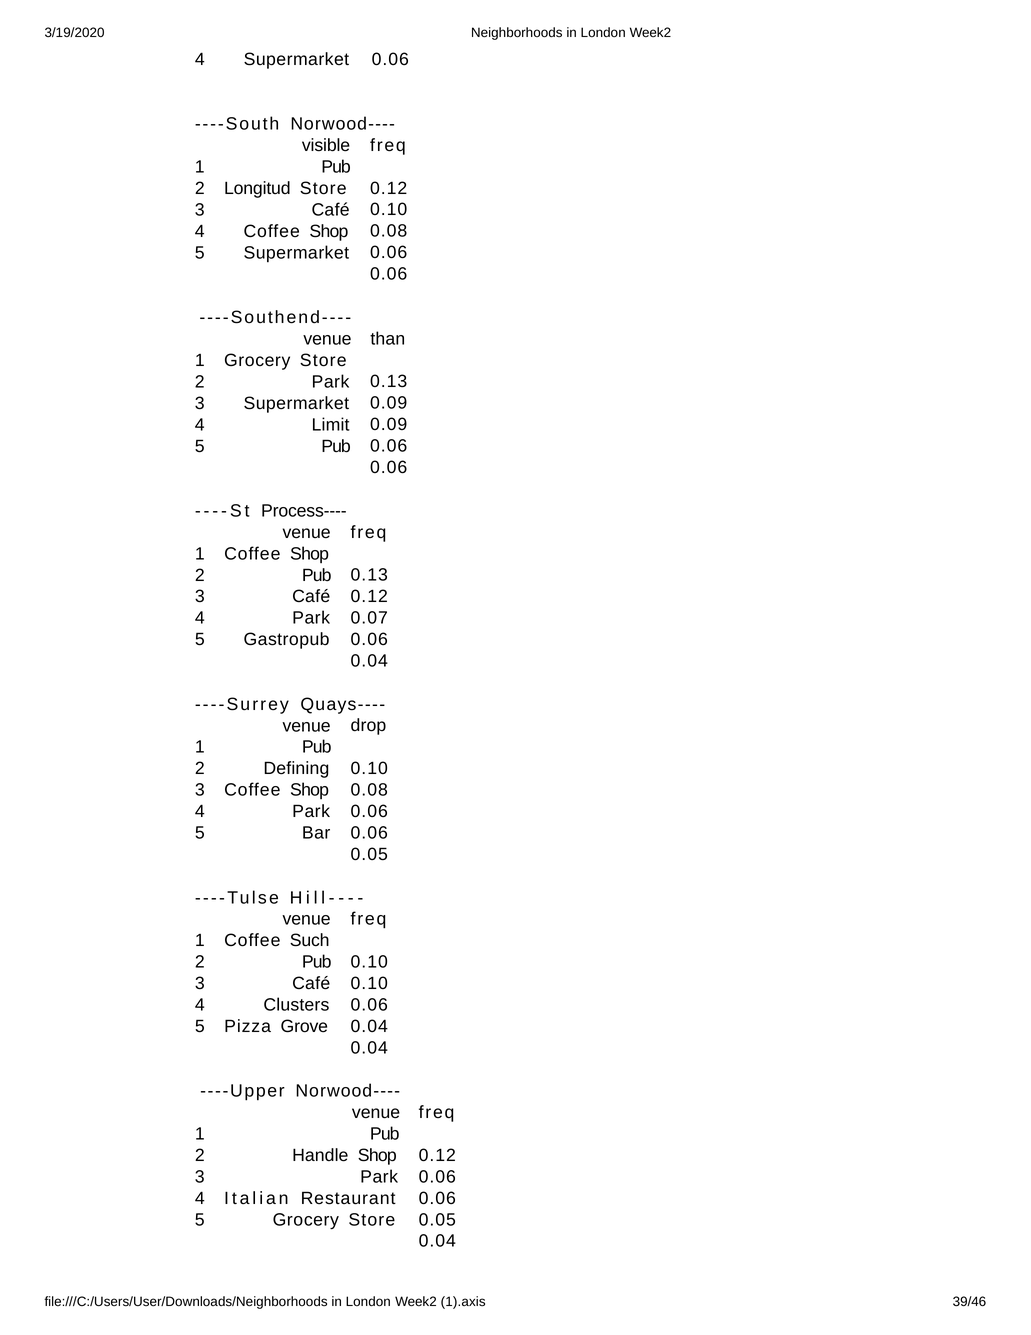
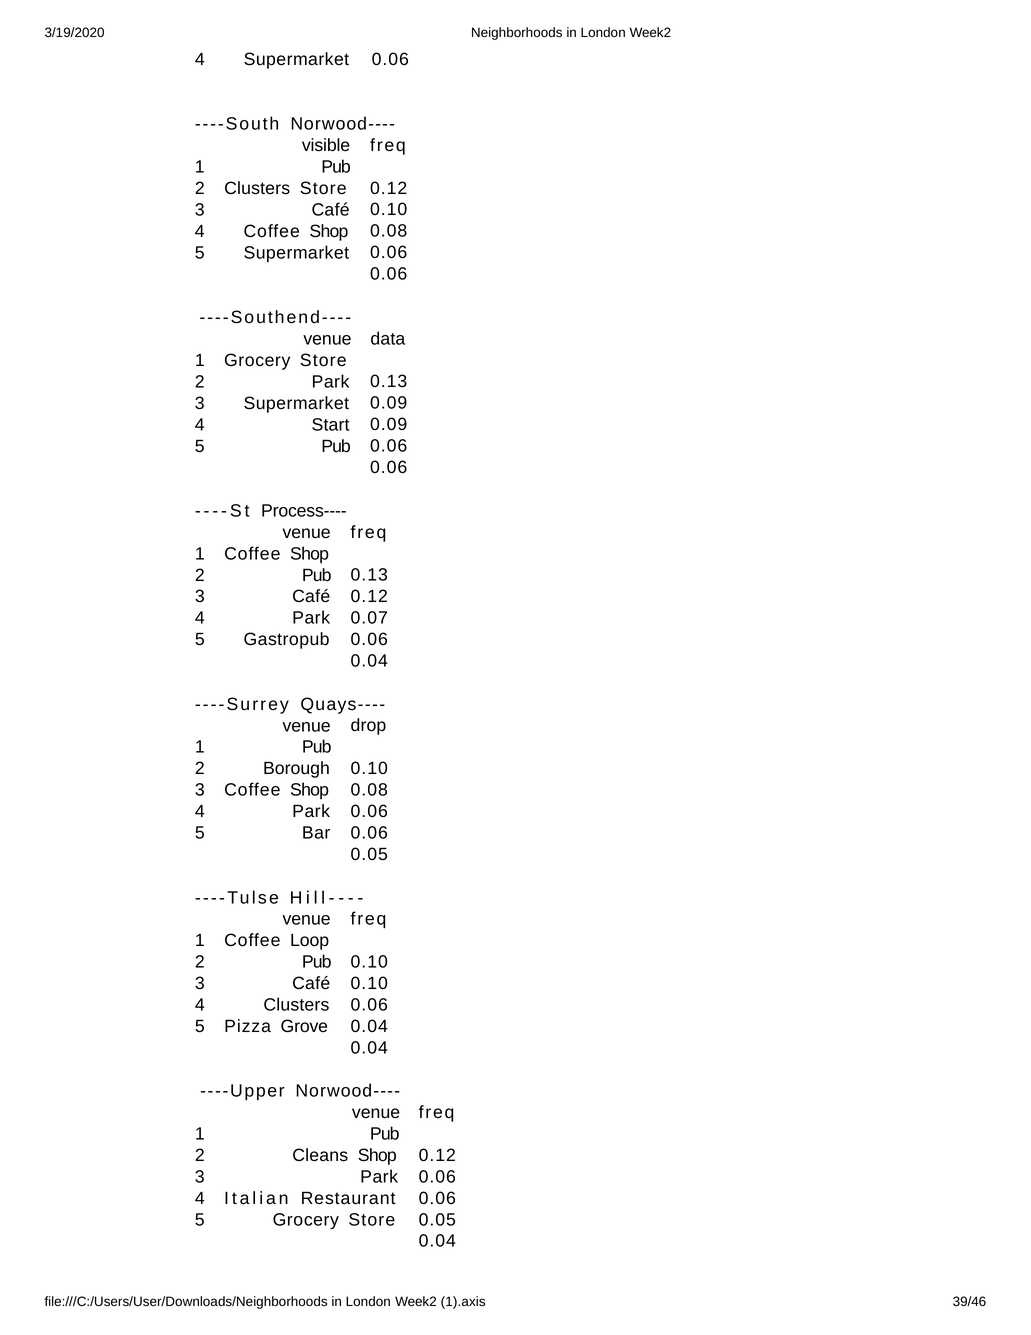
Longitud: Longitud -> Clusters (257, 188)
than: than -> data (388, 339)
Limit: Limit -> Start (331, 425)
Defining: Defining -> Borough (296, 768)
Such: Such -> Loop (310, 940)
Handle: Handle -> Cleans (320, 1155)
